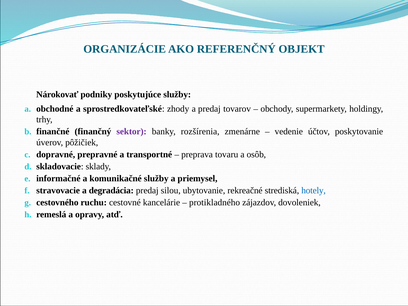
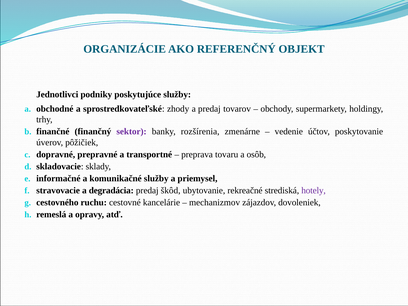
Nárokovať: Nárokovať -> Jednotlivci (57, 94)
silou: silou -> škôd (171, 191)
hotely colour: blue -> purple (314, 191)
protikladného: protikladného -> mechanizmov (215, 203)
